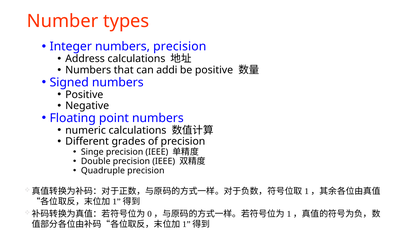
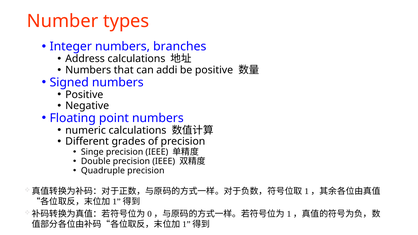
numbers precision: precision -> branches (180, 47)
